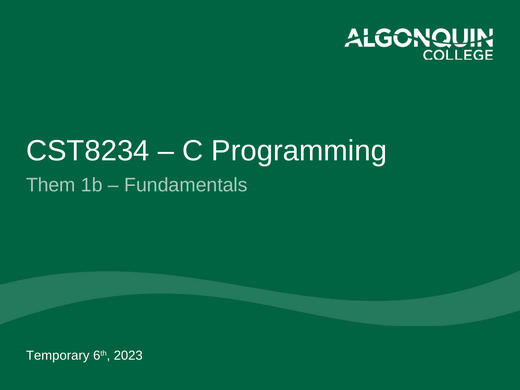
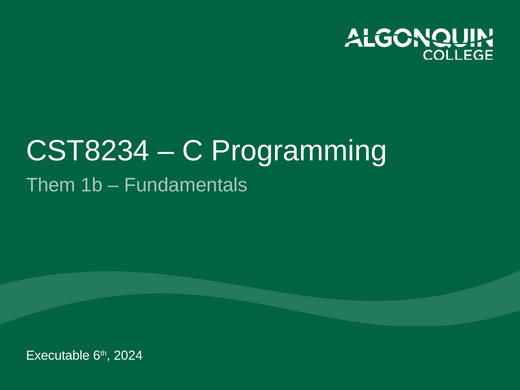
Temporary: Temporary -> Executable (58, 356)
2023: 2023 -> 2024 (128, 356)
